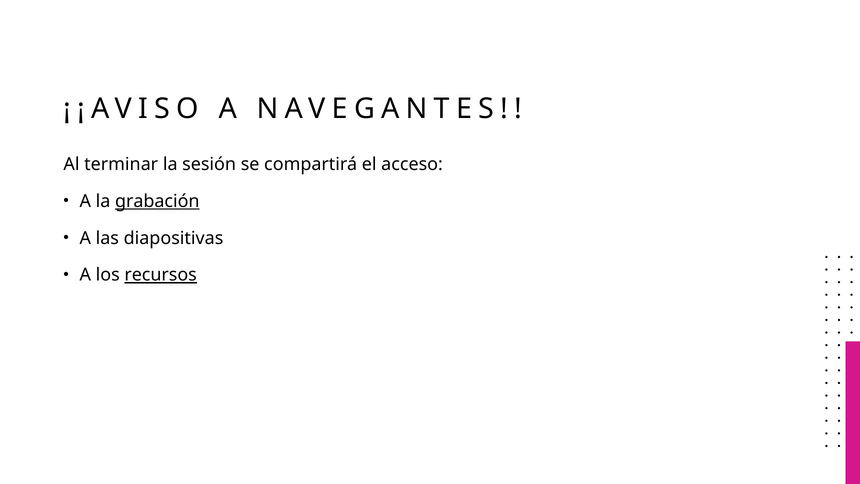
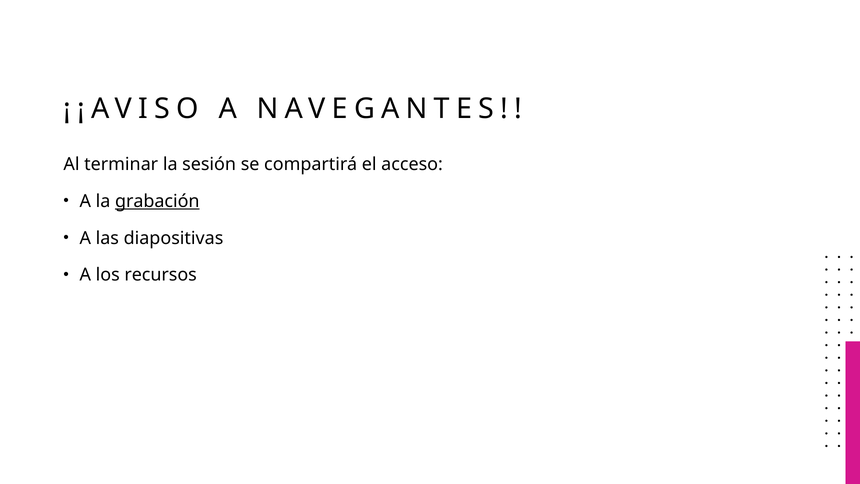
recursos underline: present -> none (161, 275)
